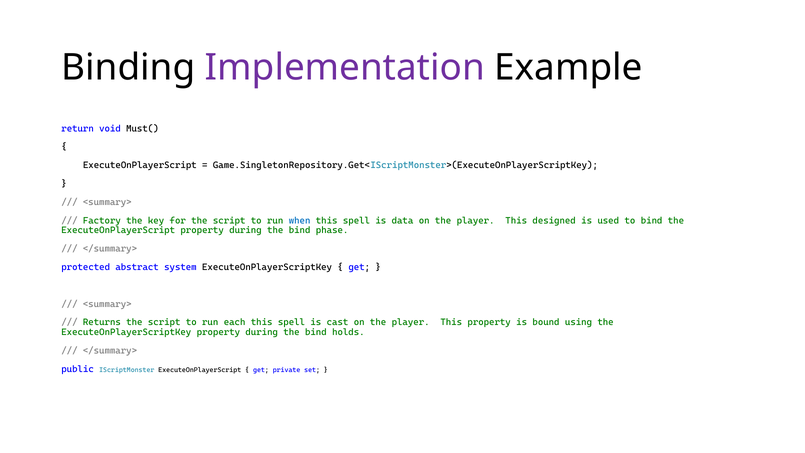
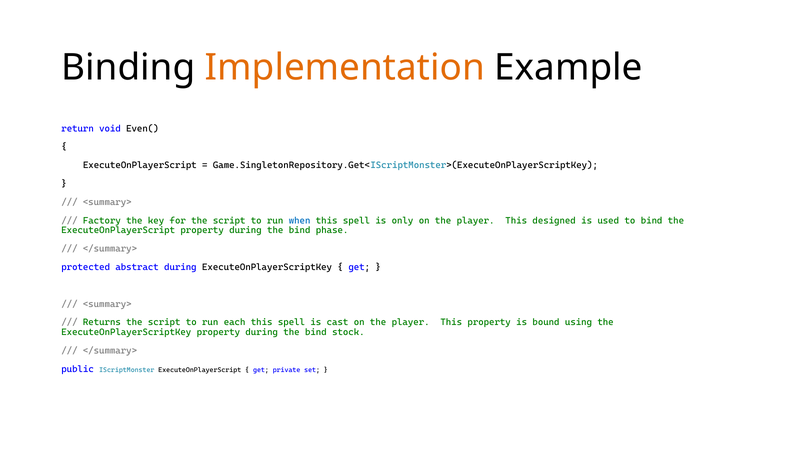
Implementation colour: purple -> orange (345, 68)
Must(: Must( -> Even( (142, 128)
data: data -> only (402, 220)
abstract system: system -> during (180, 267)
holds: holds -> stock (348, 332)
